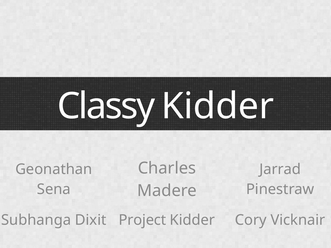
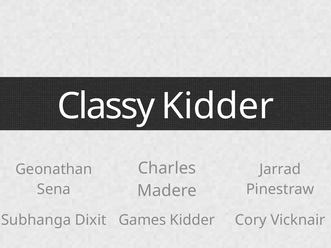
Project: Project -> Games (142, 220)
